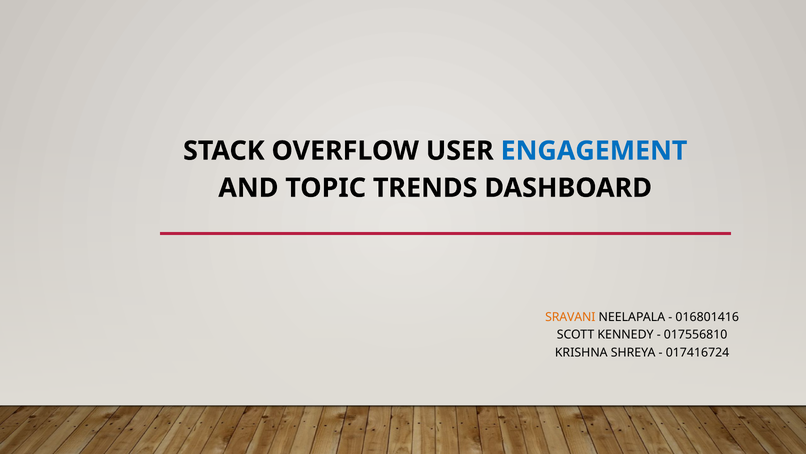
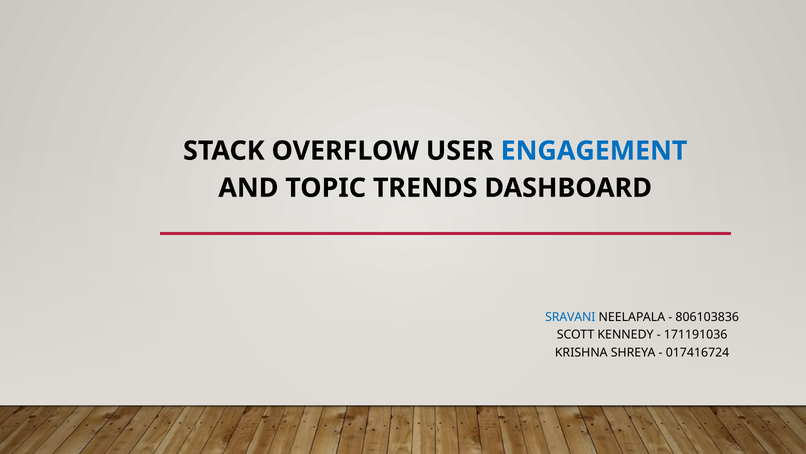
SRAVANI colour: orange -> blue (570, 317)
016801416: 016801416 -> 806103836 (707, 317)
017556810: 017556810 -> 171191036 (696, 334)
